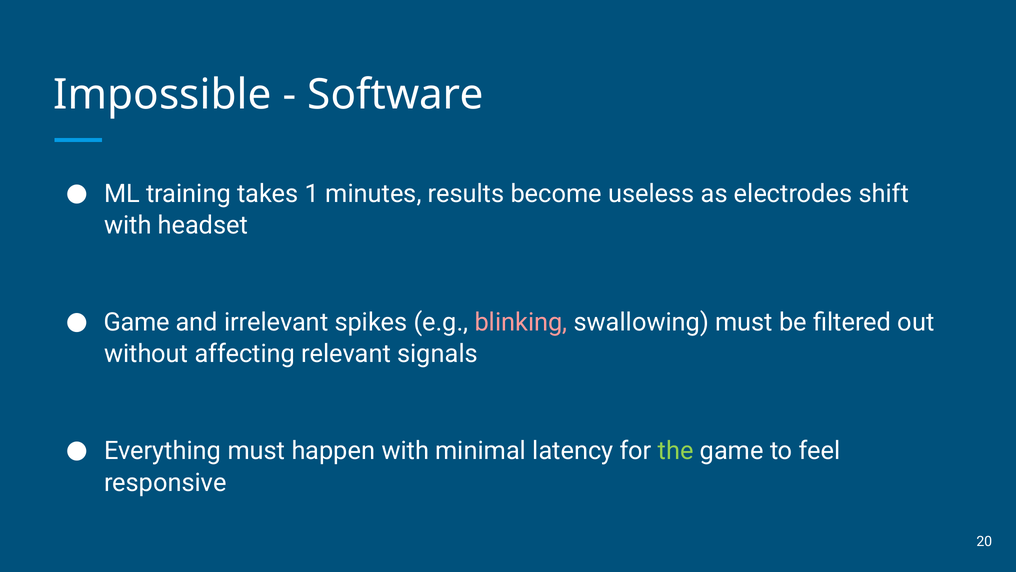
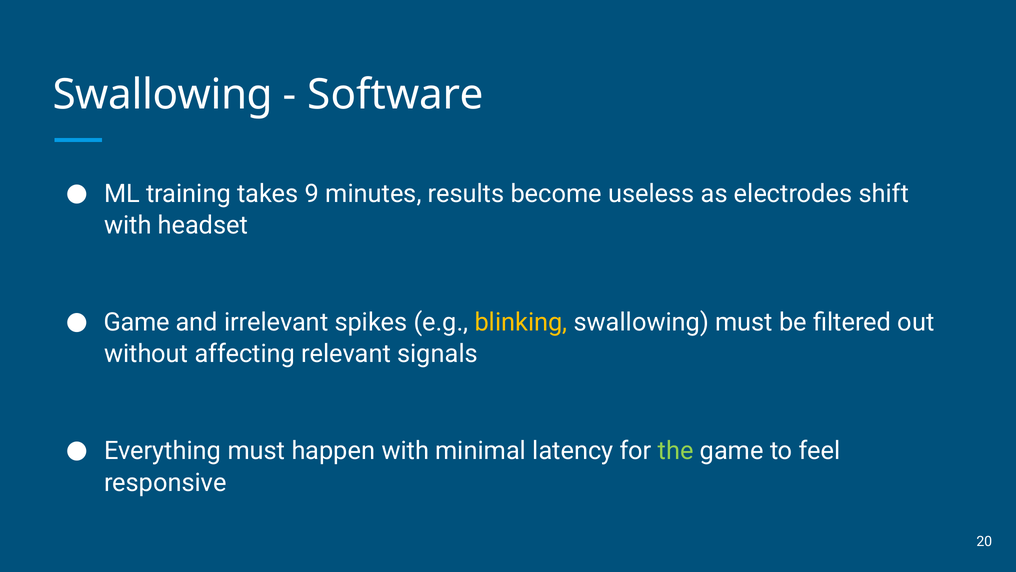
Impossible: Impossible -> Swallowing (163, 94)
1: 1 -> 9 (312, 194)
blinking colour: pink -> yellow (521, 322)
